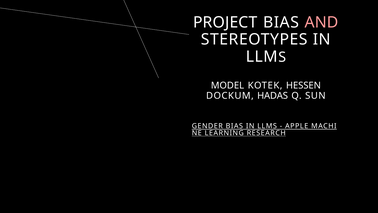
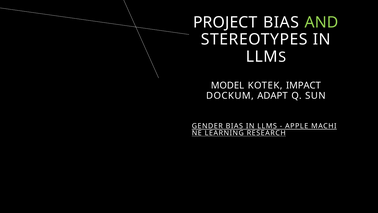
AND colour: pink -> light green (321, 22)
HESSEN: HESSEN -> IMPACT (303, 85)
HADAS: HADAS -> ADAPT (273, 96)
